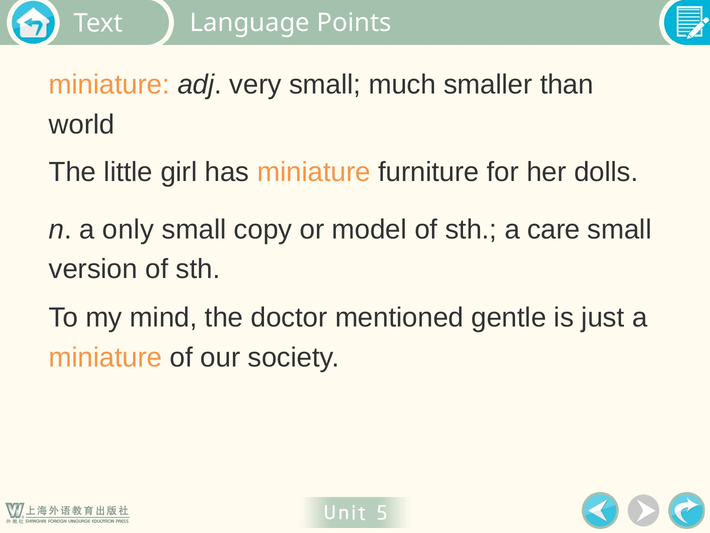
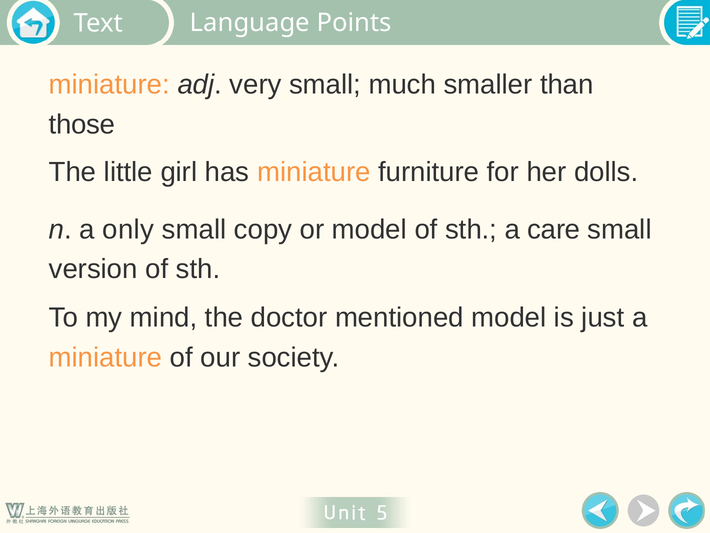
world: world -> those (82, 124)
mentioned gentle: gentle -> model (509, 317)
